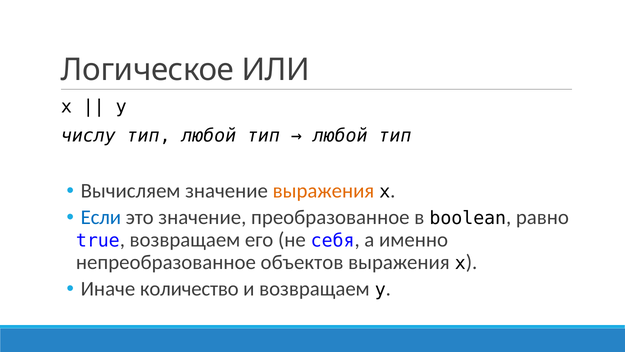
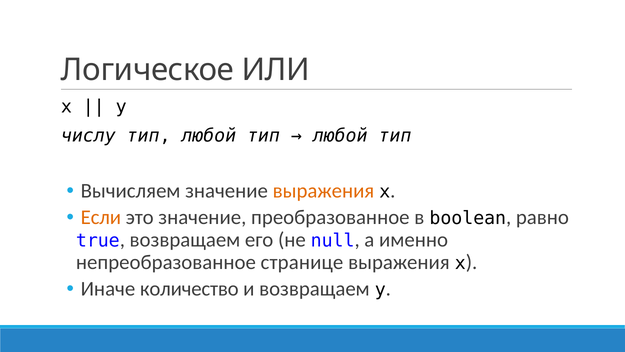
Если colour: blue -> orange (101, 217)
себя: себя -> null (333, 241)
объектов: объектов -> странице (302, 262)
